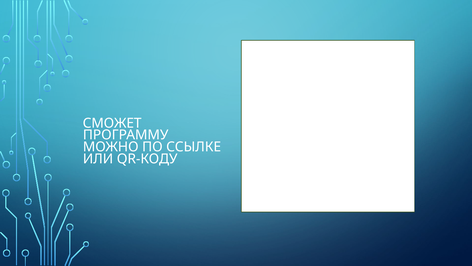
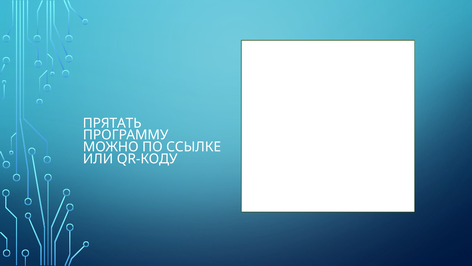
СМОЖЕТ: СМОЖЕТ -> ПРЯТАТЬ (112, 123)
